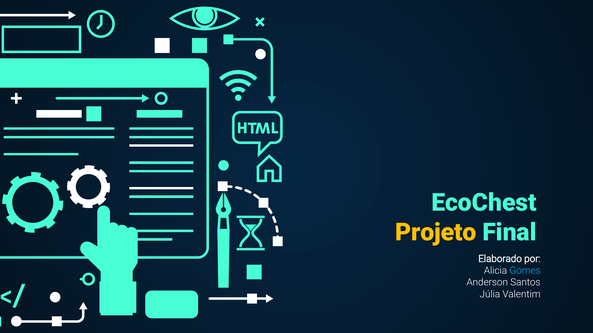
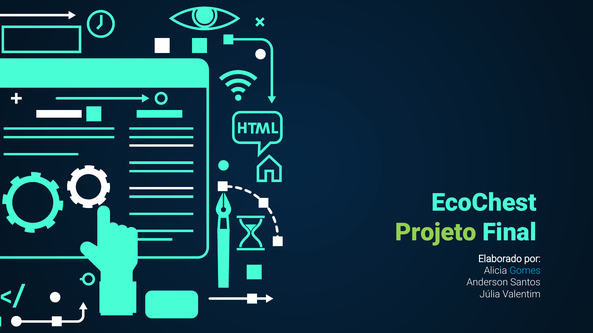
Projeto colour: yellow -> light green (436, 233)
